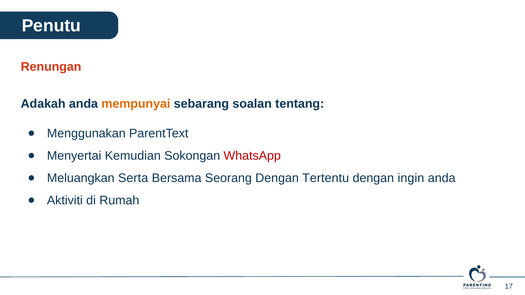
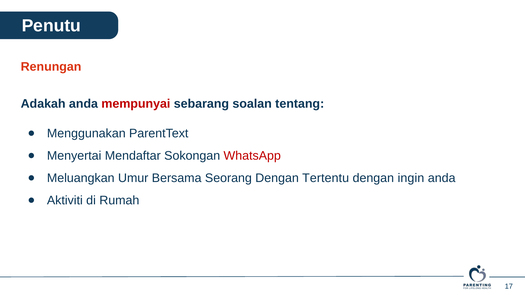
mempunyai colour: orange -> red (136, 104)
Kemudian: Kemudian -> Mendaftar (133, 156)
Serta: Serta -> Umur (133, 178)
